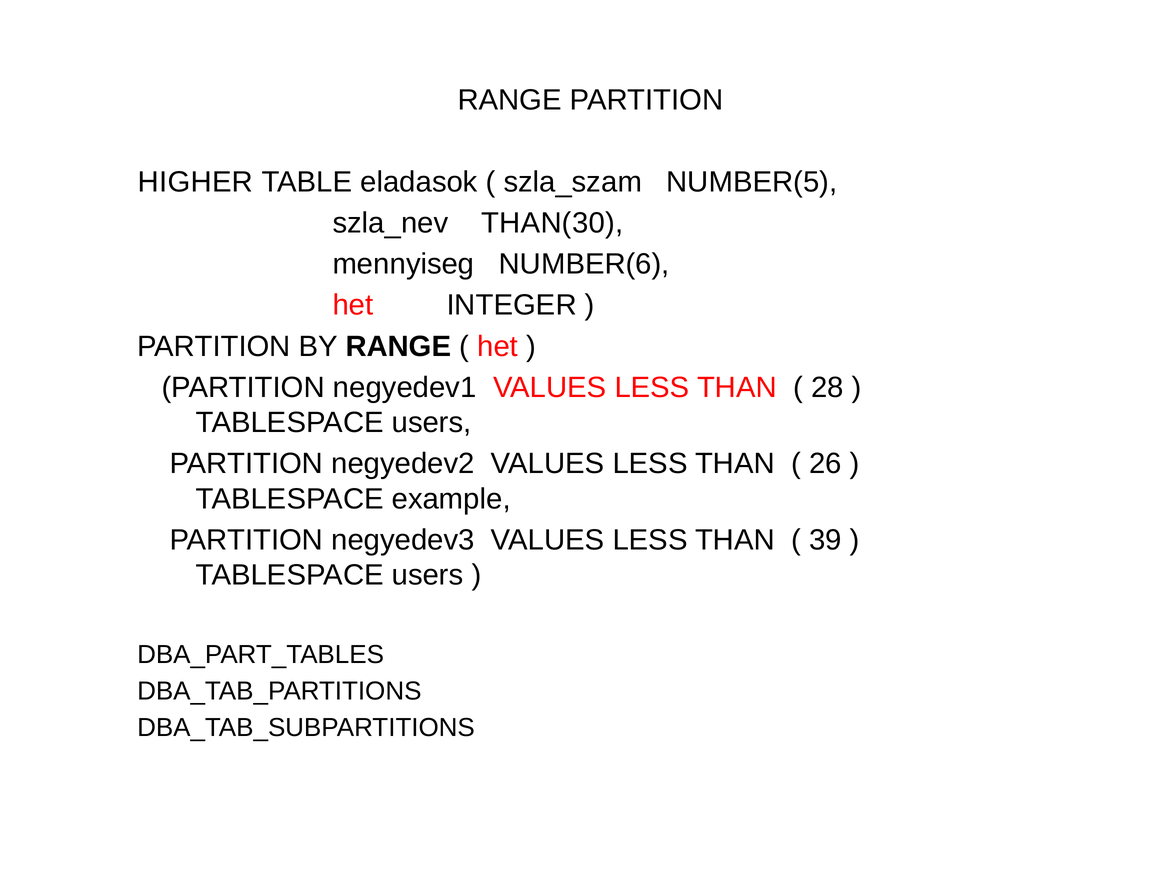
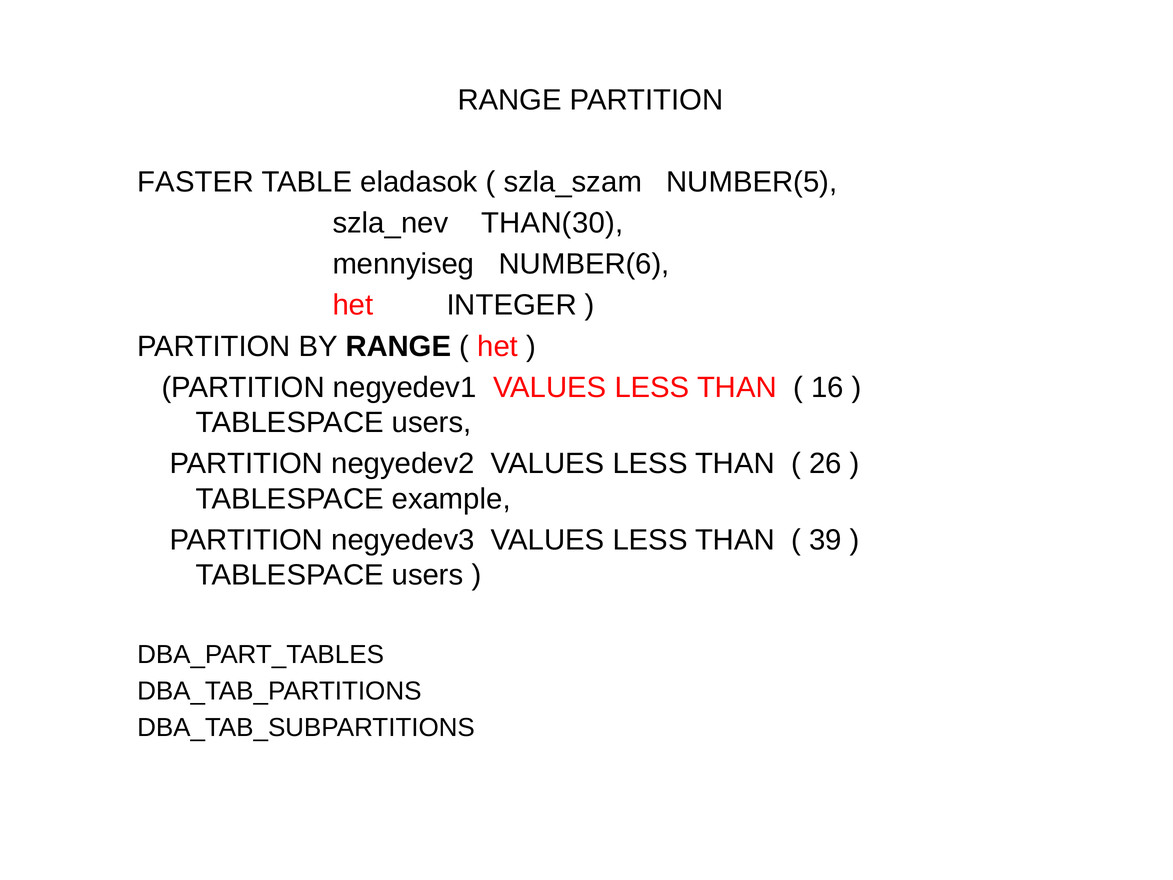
HIGHER: HIGHER -> FASTER (195, 182)
28: 28 -> 16 (827, 387)
